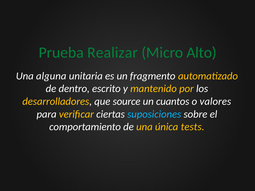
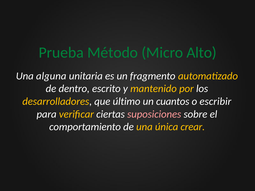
Realizar: Realizar -> Método (113, 53)
source: source -> último (127, 102)
valores: valores -> escribir (215, 102)
suposiciones colour: light blue -> pink (154, 114)
tests: tests -> crear (193, 127)
